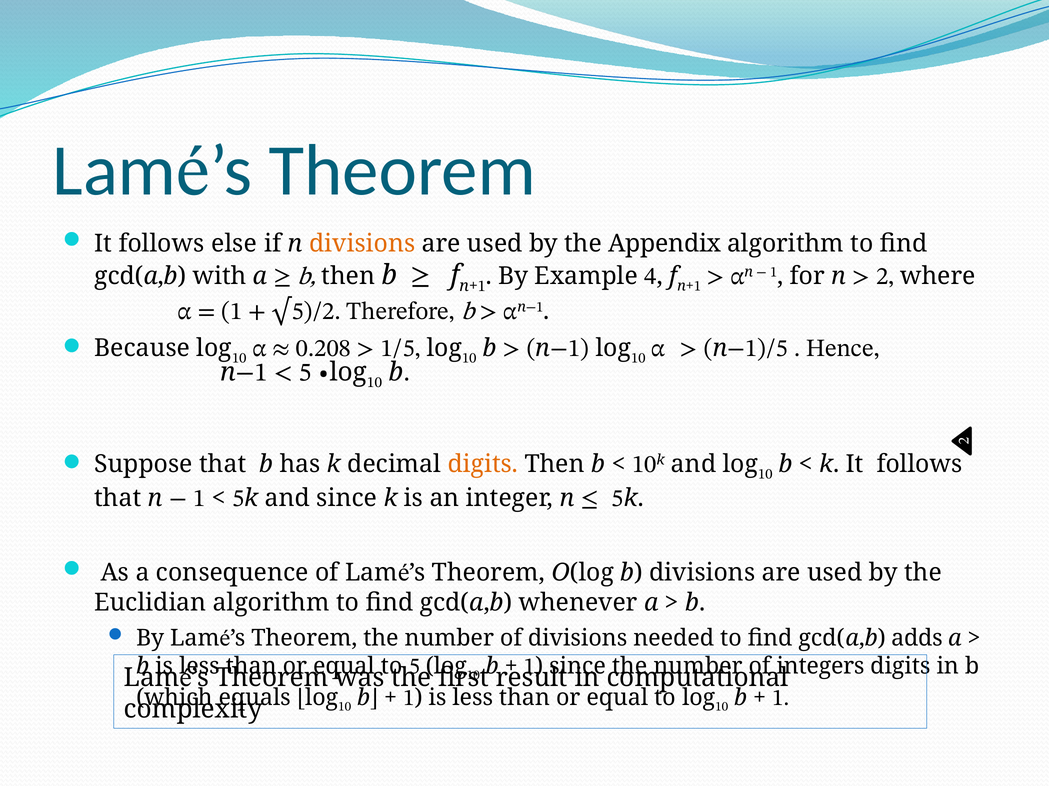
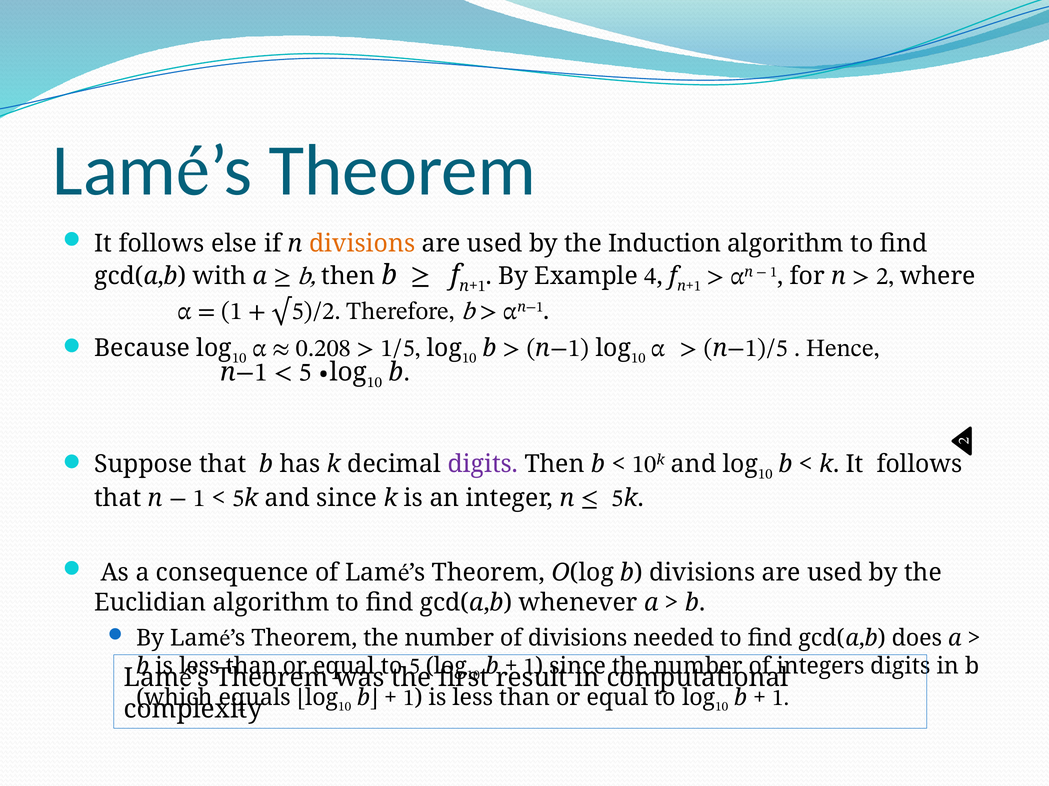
Appendix: Appendix -> Induction (665, 244)
digits colour: orange -> purple (483, 465)
adds: adds -> does (917, 639)
